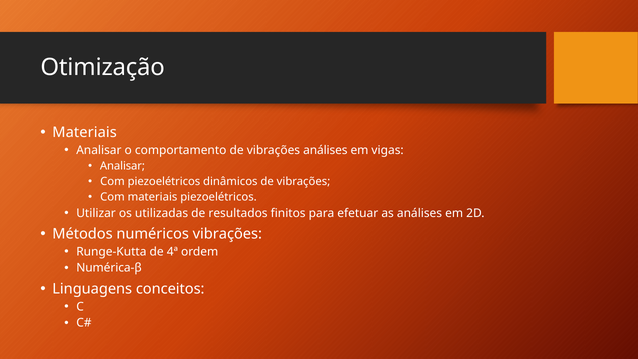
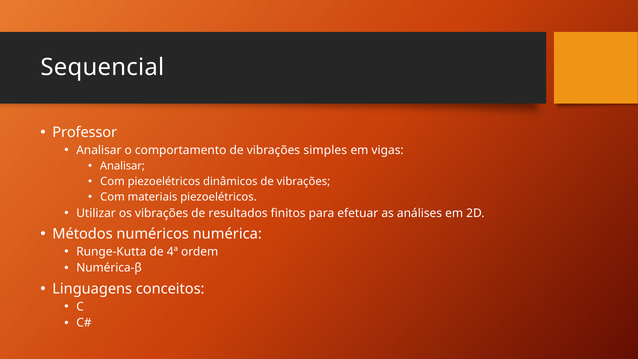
Otimização: Otimização -> Sequencial (102, 68)
Materiais: Materiais -> Professor (85, 132)
vibrações análises: análises -> simples (325, 150)
os utilizadas: utilizadas -> vibrações (162, 213)
numéricos vibrações: vibrações -> numérica (227, 234)
